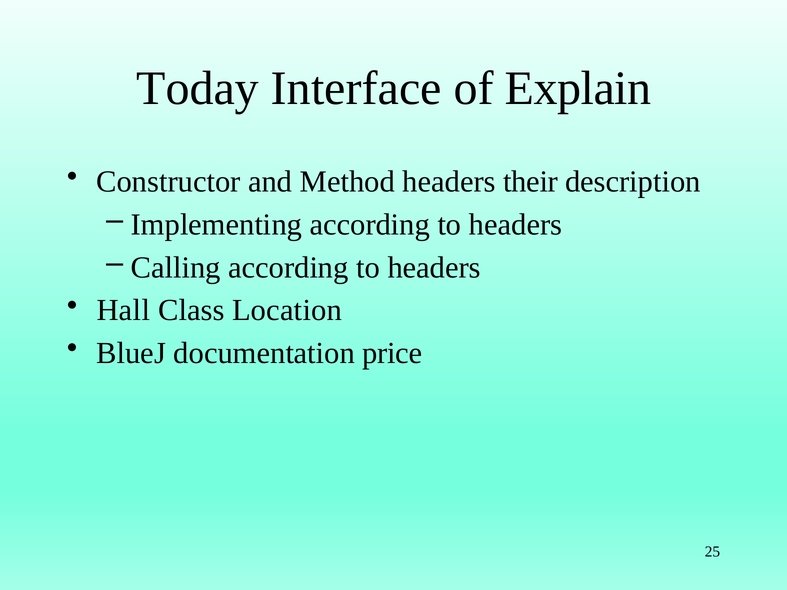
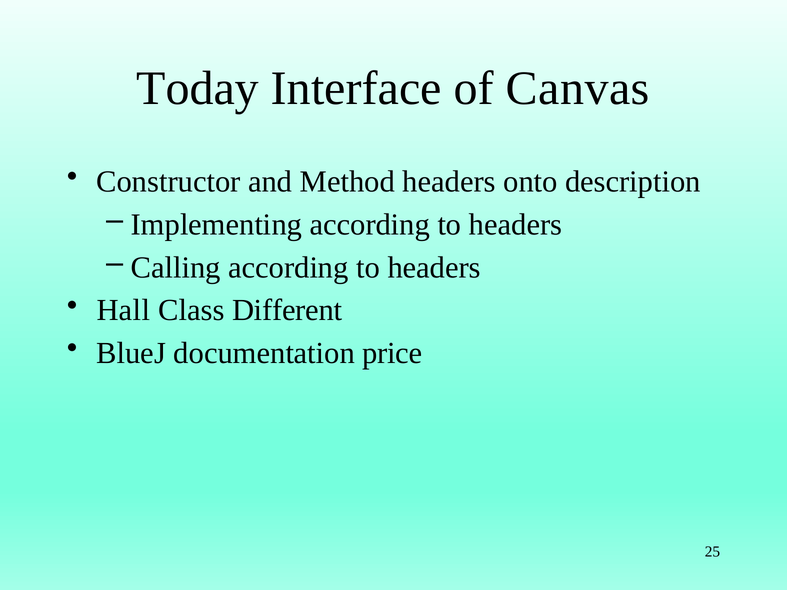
Explain: Explain -> Canvas (578, 89)
their: their -> onto (530, 182)
Location: Location -> Different (287, 310)
